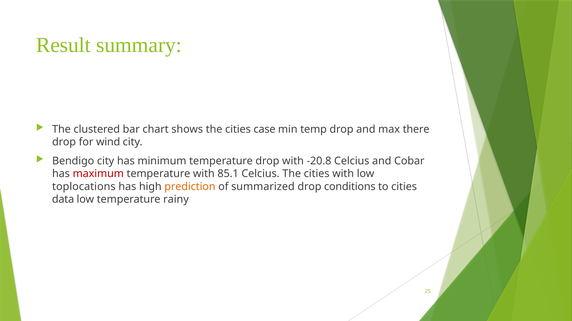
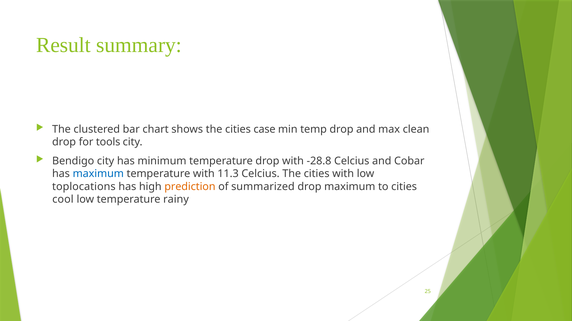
there: there -> clean (416, 130)
wind: wind -> tools (108, 142)
-20.8: -20.8 -> -28.8 (319, 161)
maximum colour: red -> blue (98, 174)
85.1: 85.1 -> 11.3 (228, 174)
drop conditions: conditions -> maximum (350, 187)
data: data -> cool (63, 200)
